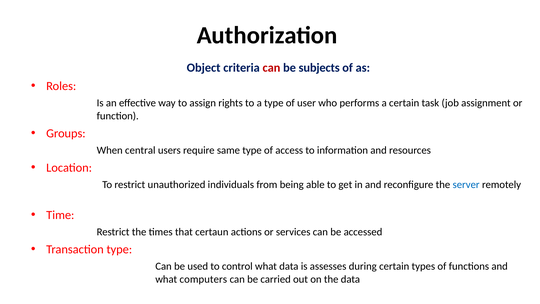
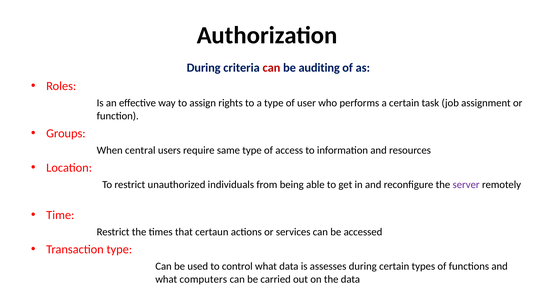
Object: Object -> During (204, 68)
subjects: subjects -> auditing (319, 68)
server colour: blue -> purple (466, 185)
